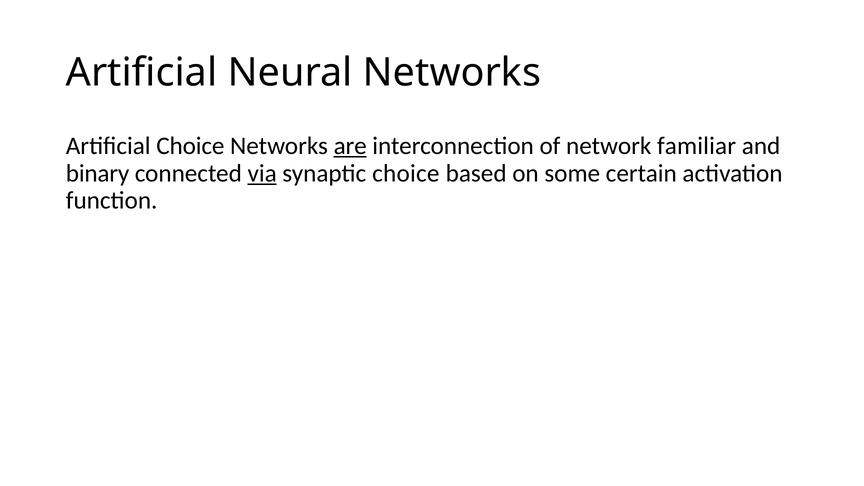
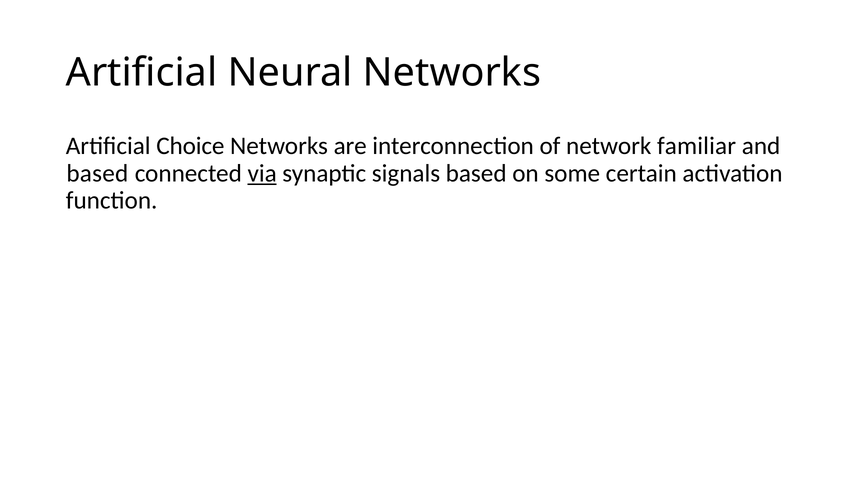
are underline: present -> none (350, 146)
binary: binary -> based (97, 173)
synaptic choice: choice -> signals (406, 173)
